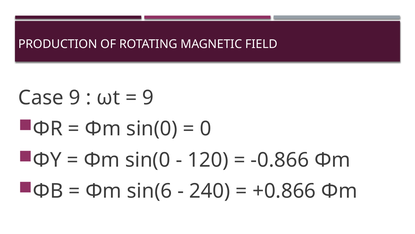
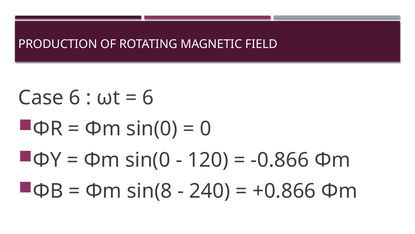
Case 9: 9 -> 6 (75, 98)
9: 9 -> 6 (148, 98)
sin(6: sin(6 -> sin(8 (149, 191)
